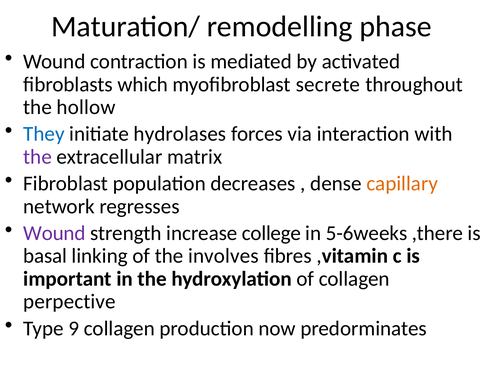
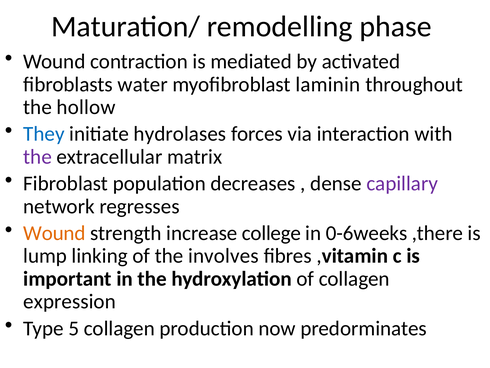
which: which -> water (143, 84)
secrete: secrete -> laminin (328, 84)
capillary colour: orange -> purple (402, 183)
Wound colour: purple -> orange (54, 233)
5-6weeks: 5-6weeks -> 0-6weeks (367, 233)
basal: basal -> lump (45, 256)
perpective: perpective -> expression (70, 301)
9: 9 -> 5 (74, 328)
